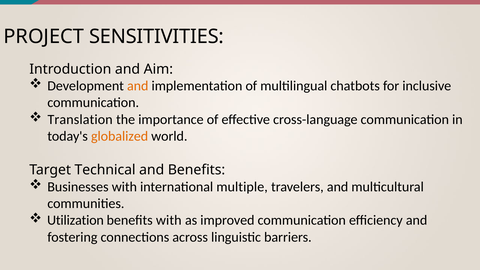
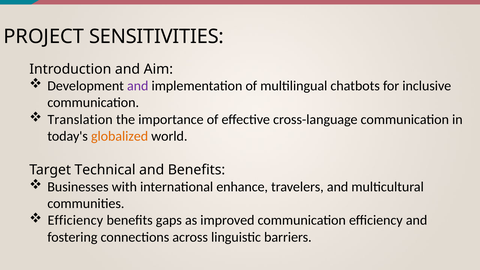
and colour: orange -> purple (138, 86)
multiple: multiple -> enhance (242, 187)
Utilization: Utilization -> Efficiency (75, 220)
benefits with: with -> gaps (169, 220)
